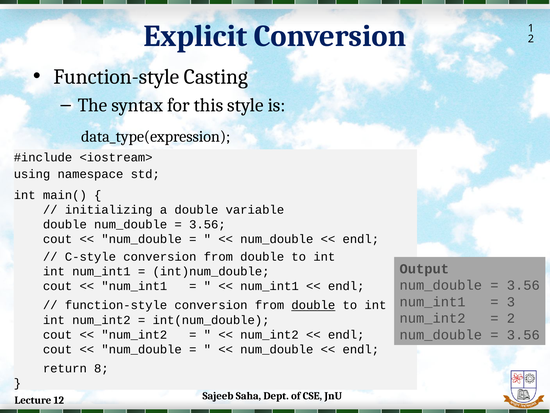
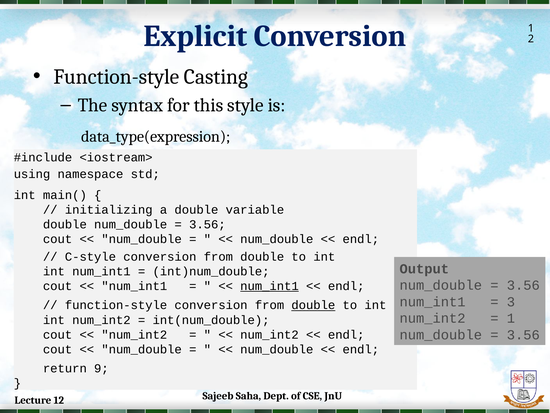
num_int1 underline: none -> present (269, 286)
2: 2 -> 1 (511, 318)
8: 8 -> 9 (101, 368)
